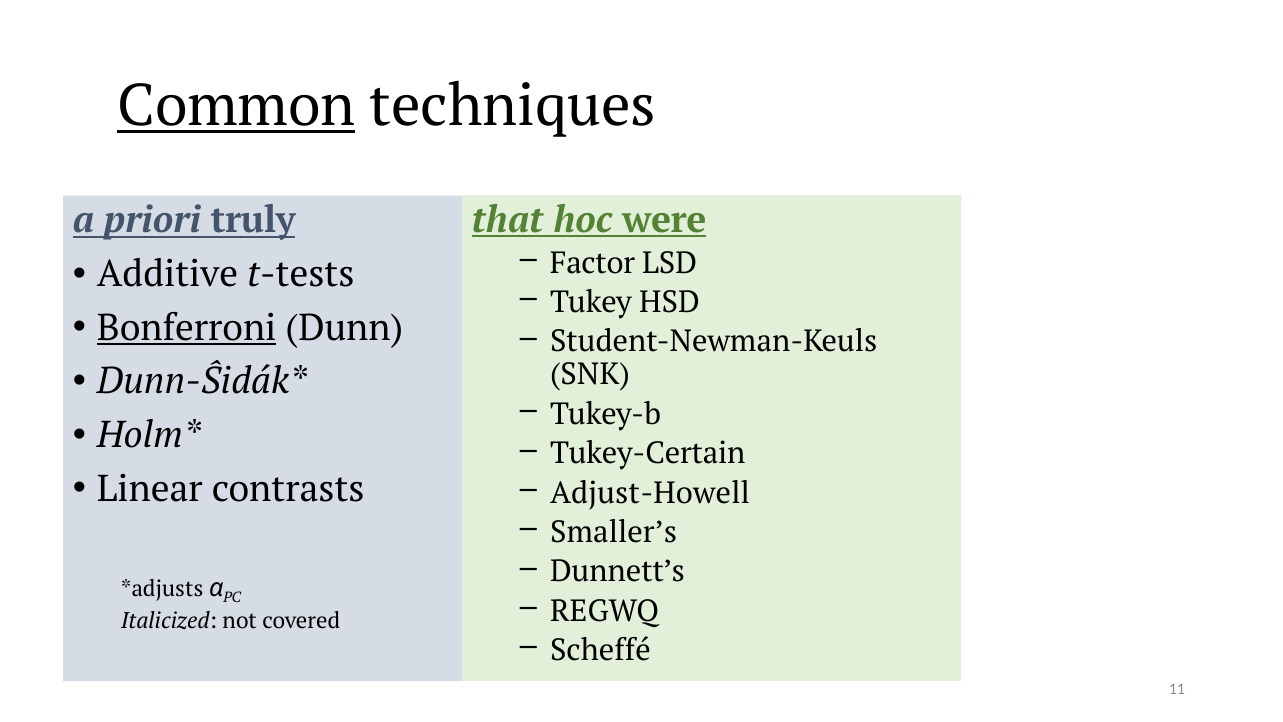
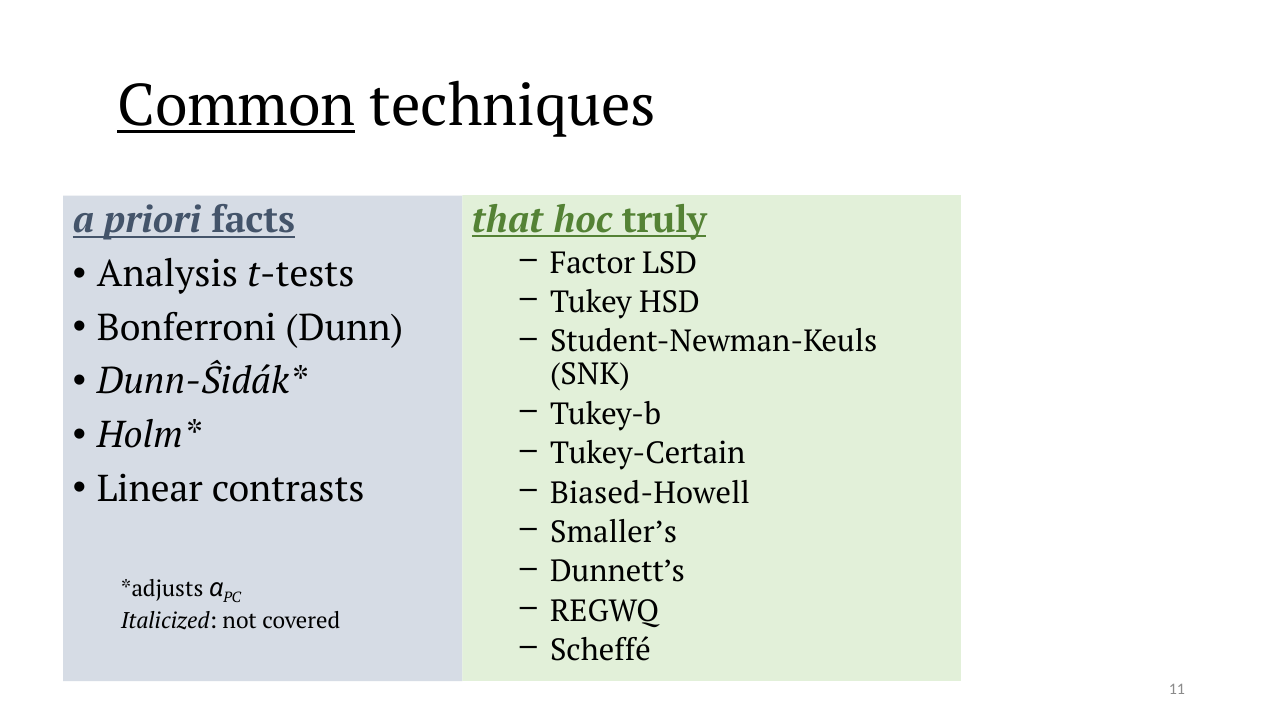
were: were -> truly (664, 220)
truly: truly -> facts (253, 220)
Additive: Additive -> Analysis (168, 274)
Bonferroni underline: present -> none (187, 328)
Adjust-Howell: Adjust-Howell -> Biased-Howell (650, 493)
